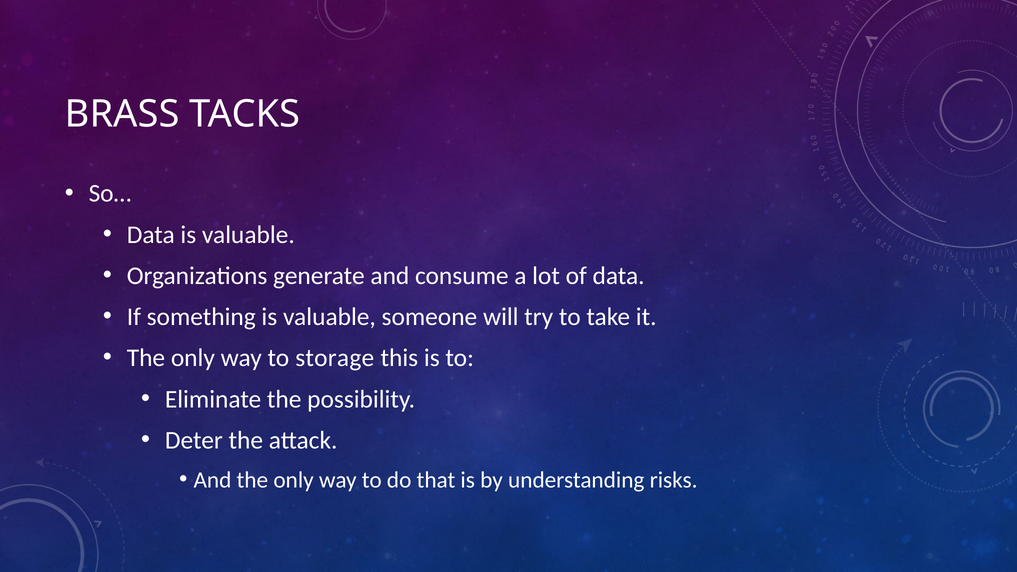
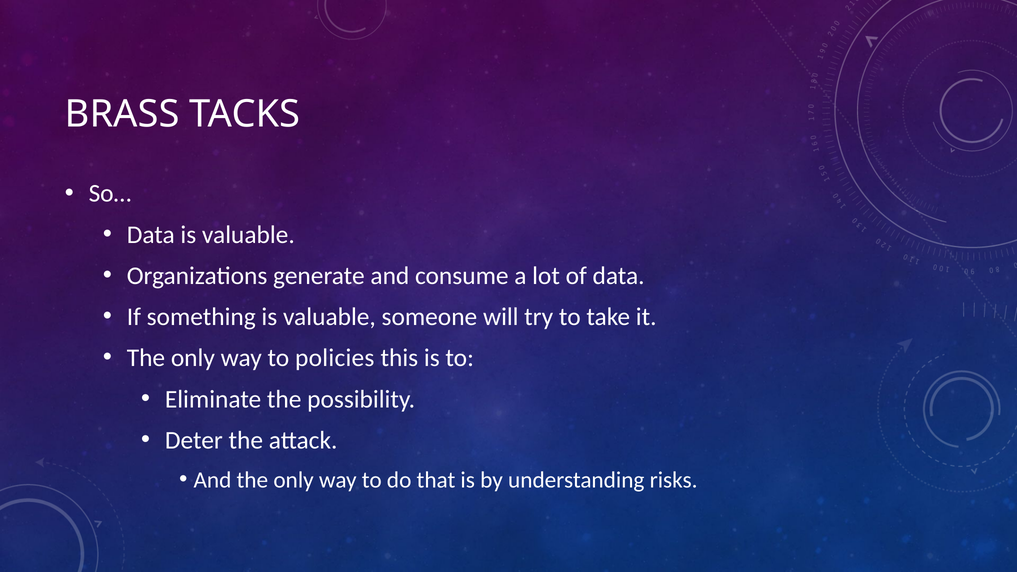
storage: storage -> policies (335, 358)
